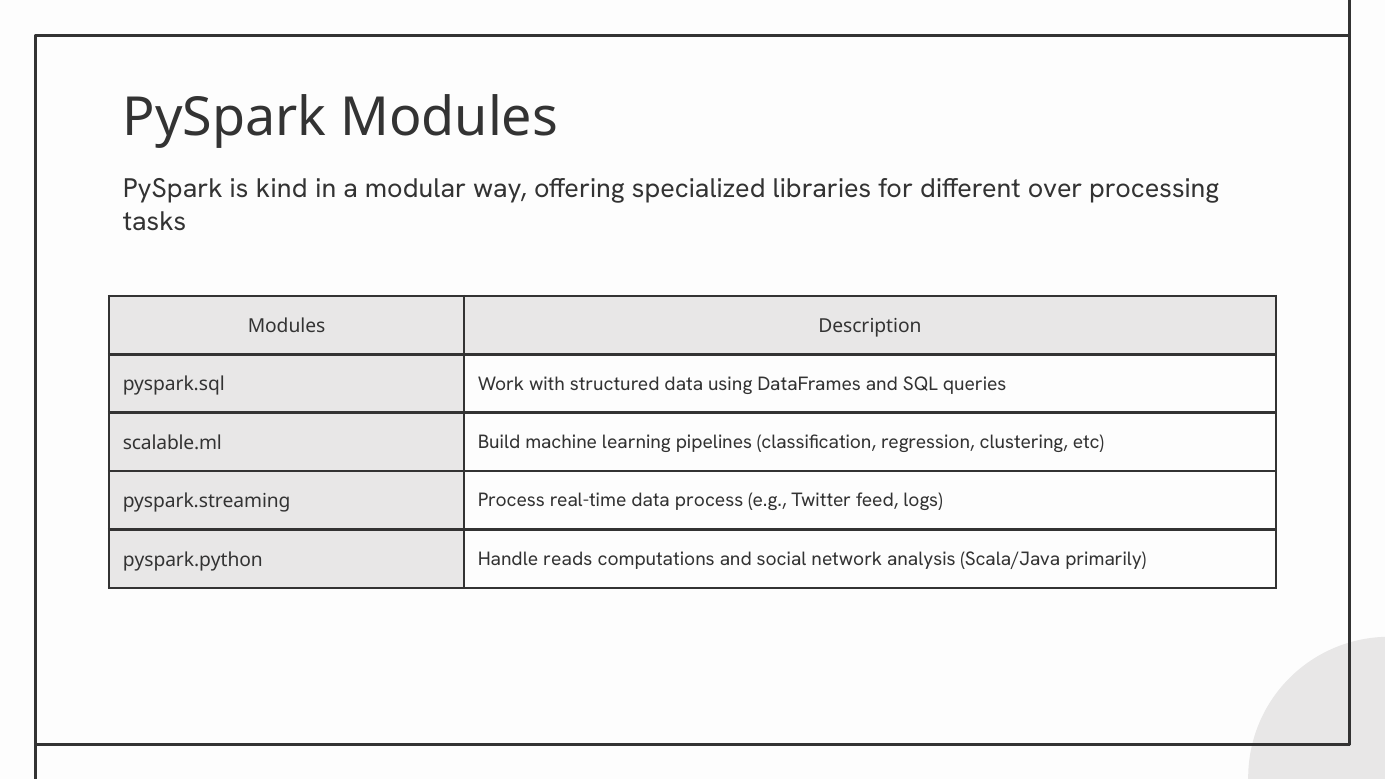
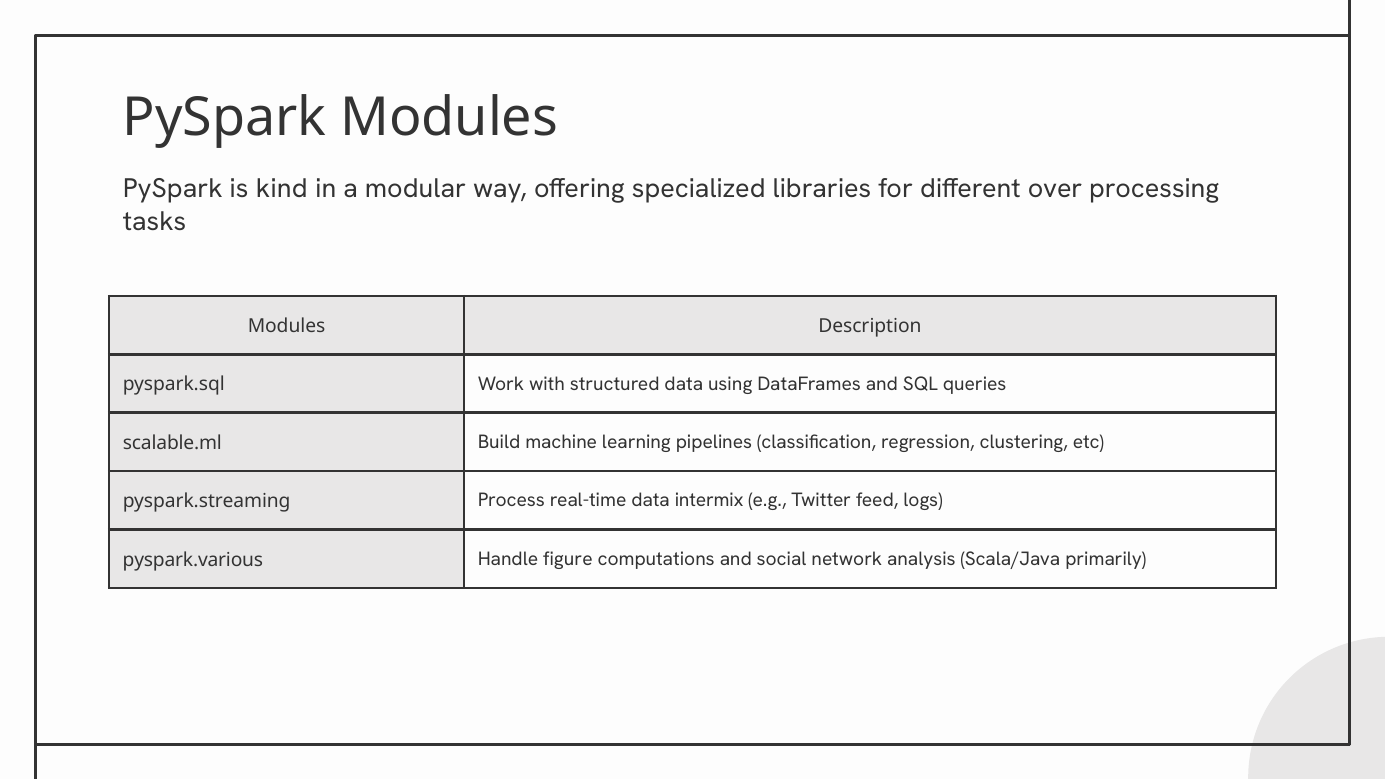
data process: process -> intermix (709, 501)
pyspark.python: pyspark.python -> pyspark.various (193, 560)
reads: reads -> figure (568, 559)
